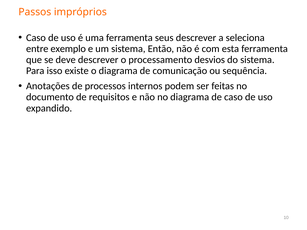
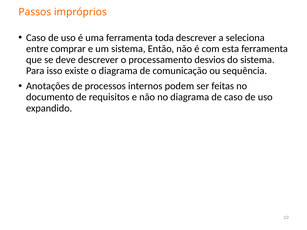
seus: seus -> toda (164, 38)
exemplo: exemplo -> comprar (68, 49)
